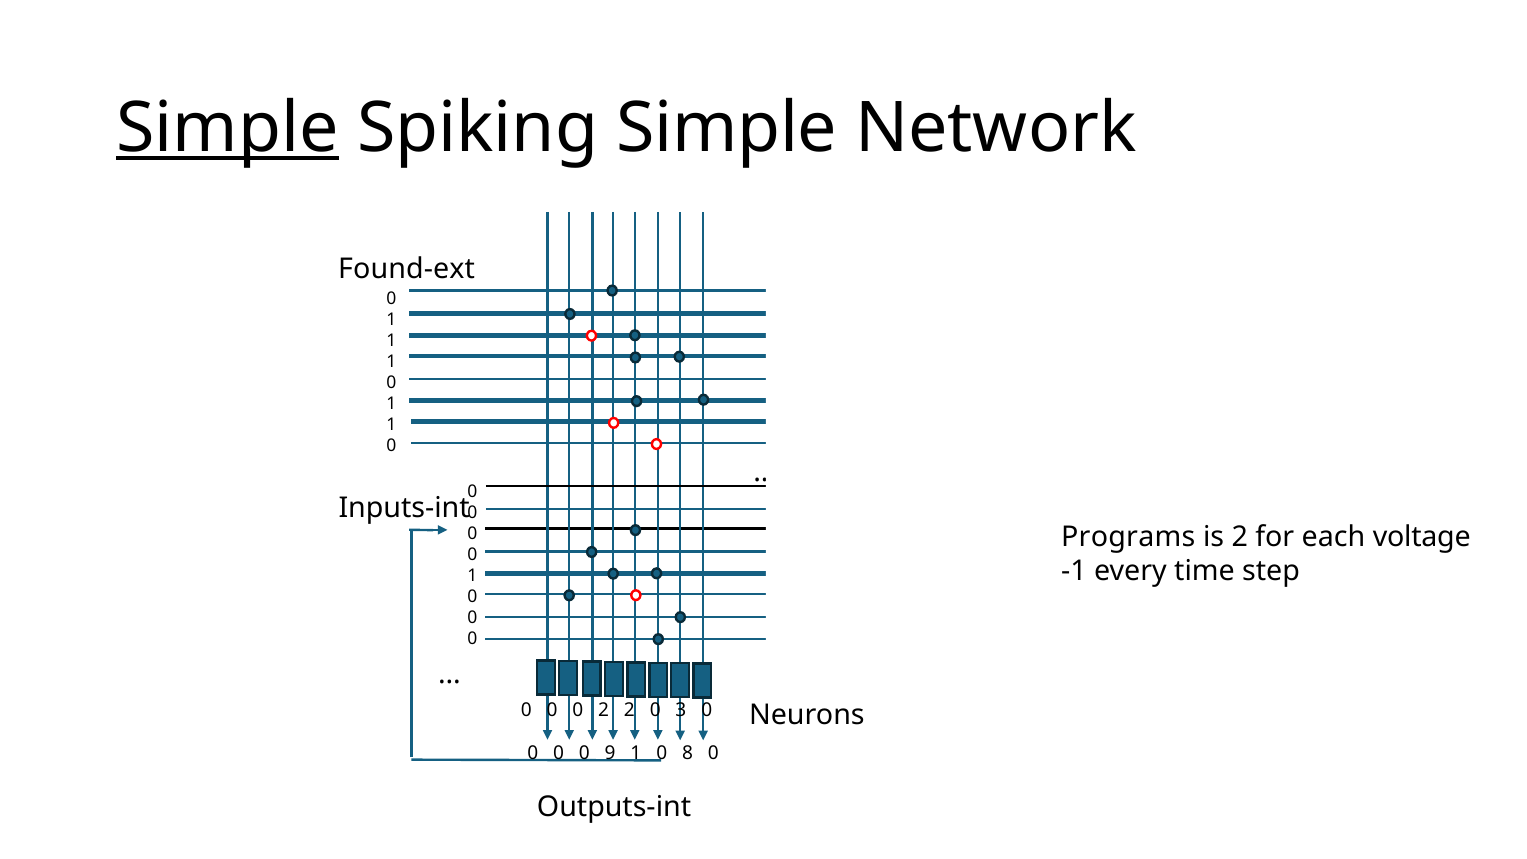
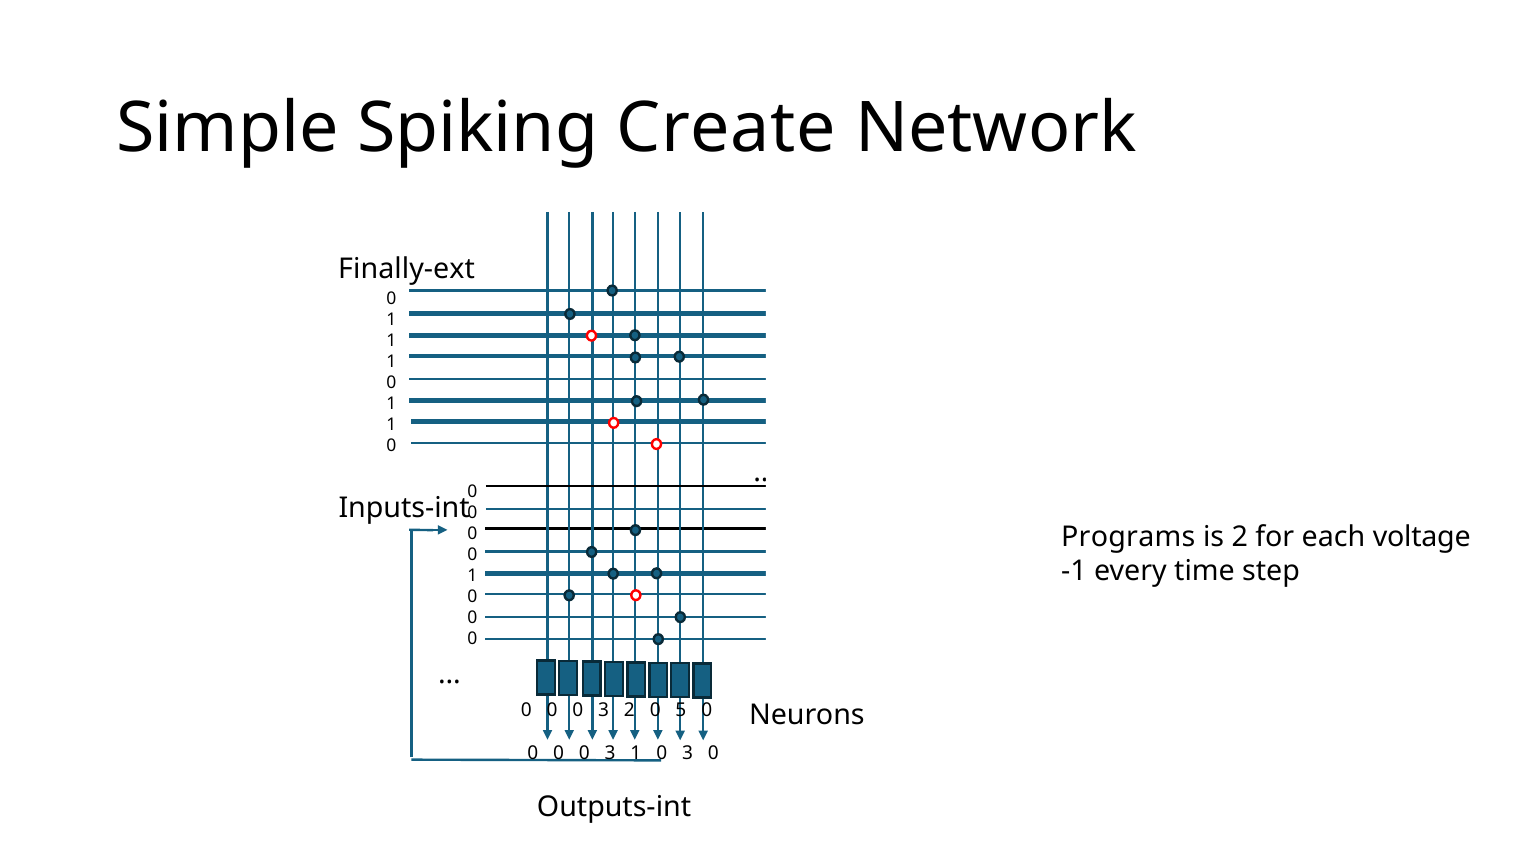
Simple underline: present -> none (228, 128)
Spiking Simple: Simple -> Create (726, 128)
Found-ext: Found-ext -> Finally-ext (407, 269)
2: 2 -> 3 (604, 711)
3: 3 -> 5 (681, 711)
9: 9 -> 3 (610, 753)
1 0 8: 8 -> 3 (688, 753)
